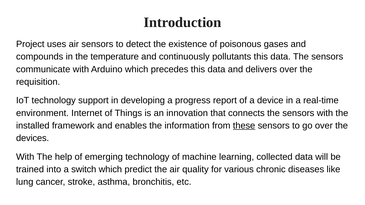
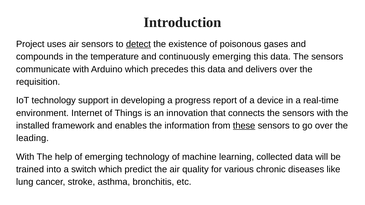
detect underline: none -> present (138, 44)
continuously pollutants: pollutants -> emerging (232, 57)
devices: devices -> leading (33, 138)
